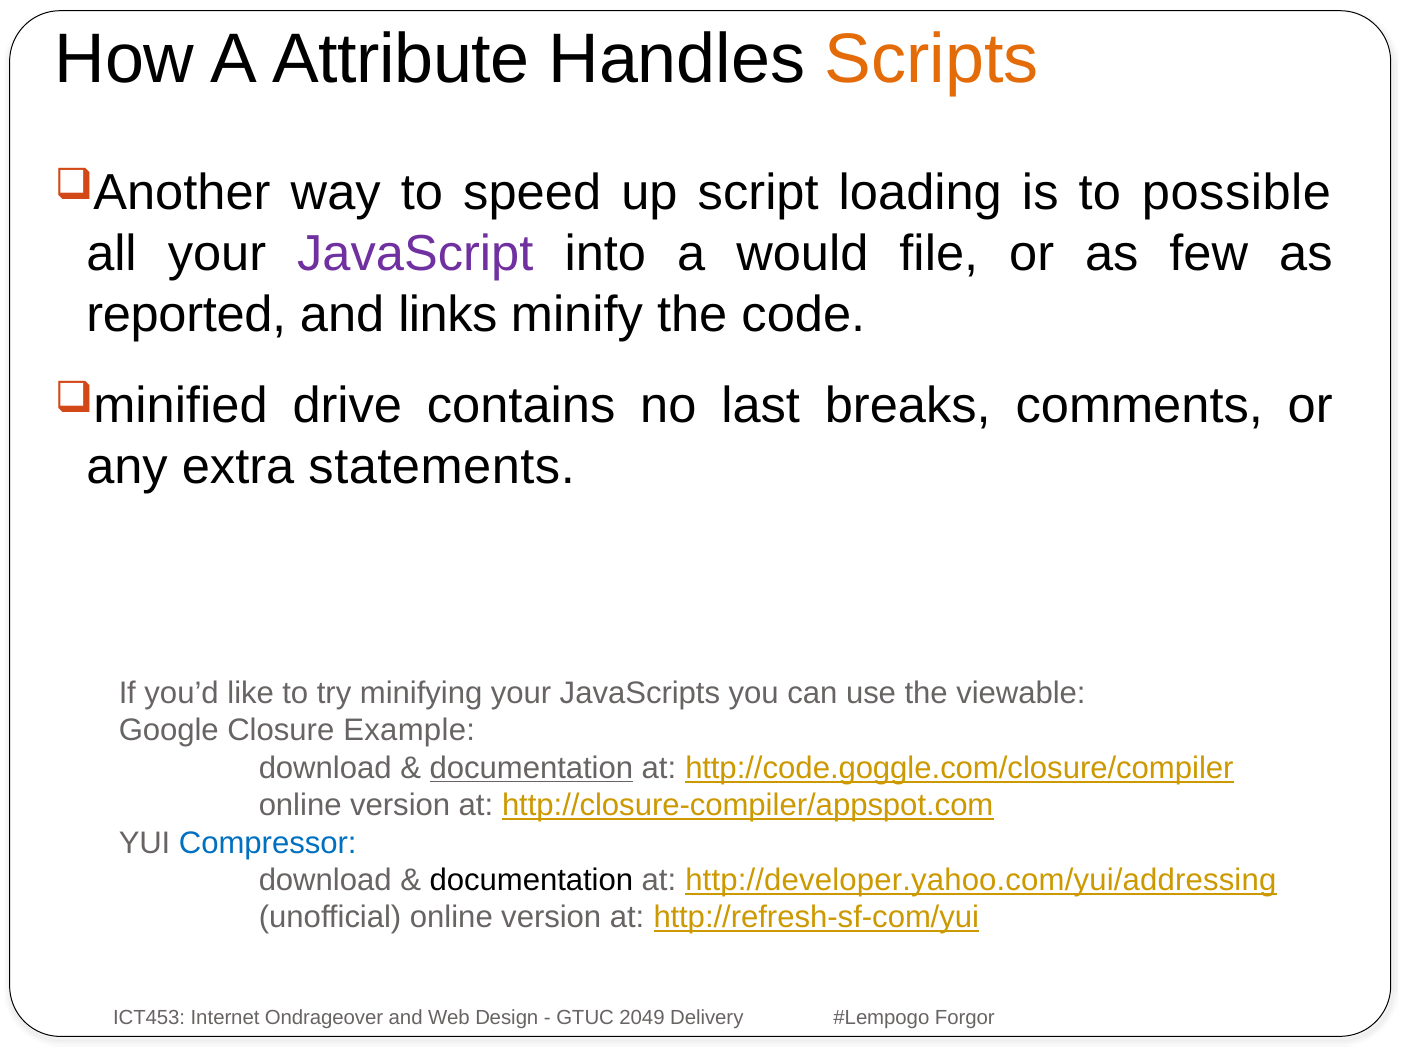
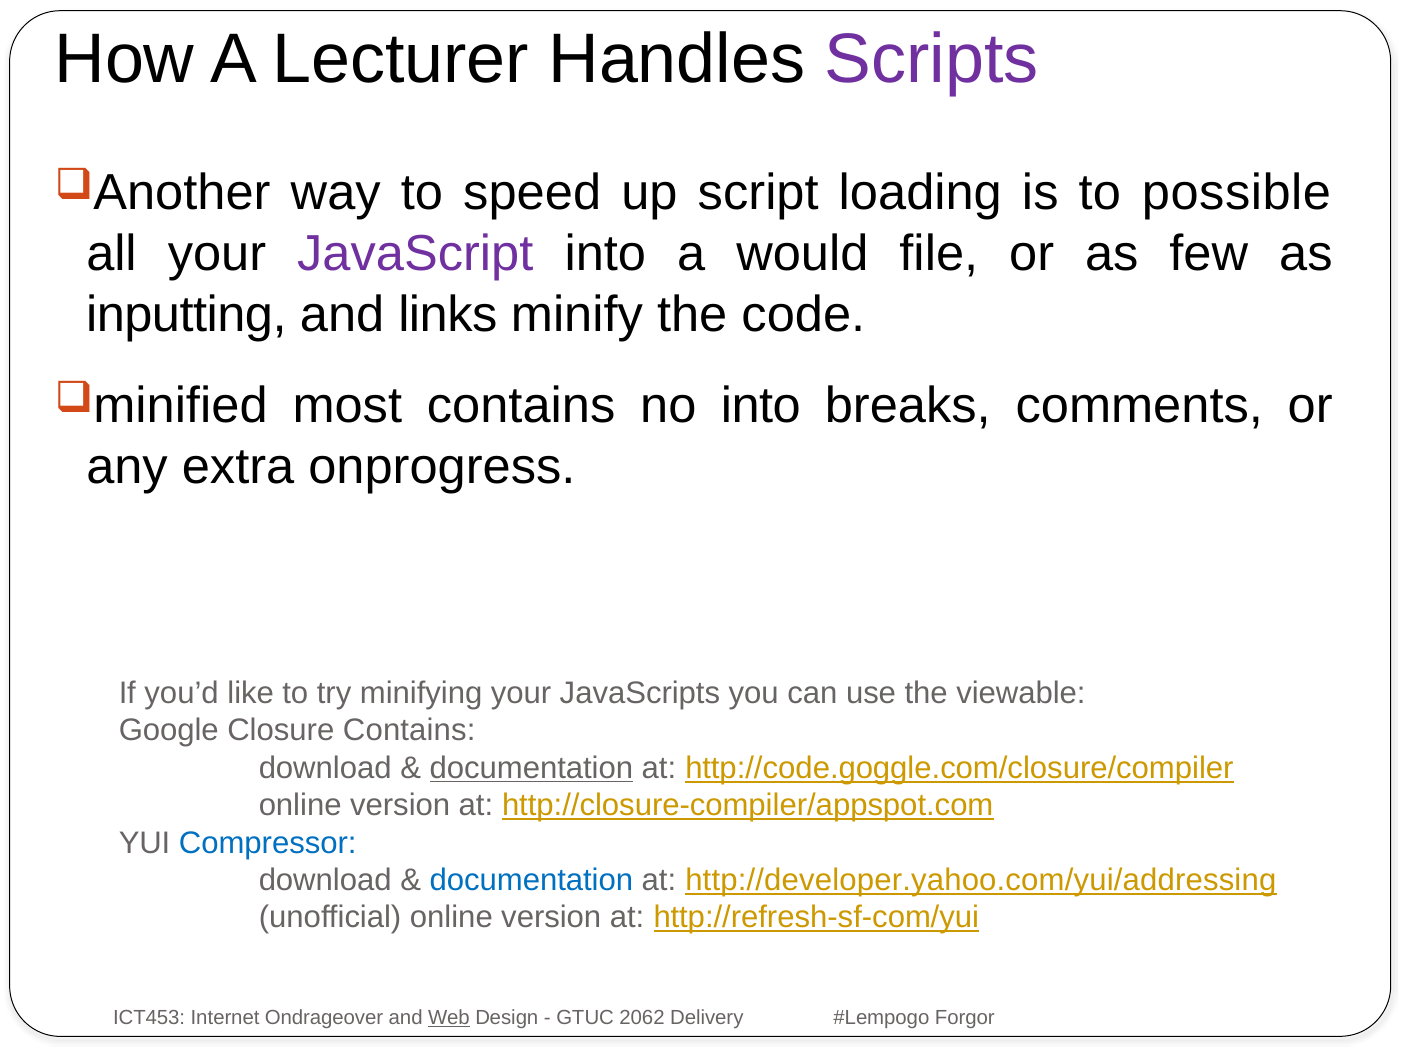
Attribute: Attribute -> Lecturer (401, 60)
Scripts colour: orange -> purple (932, 60)
reported: reported -> inputting (186, 314)
drive: drive -> most (347, 406)
no last: last -> into (761, 406)
statements: statements -> onprogress (442, 466)
Closure Example: Example -> Contains (409, 731)
documentation colour: black -> blue (531, 880)
Web underline: none -> present (449, 1017)
2049: 2049 -> 2062 (642, 1017)
